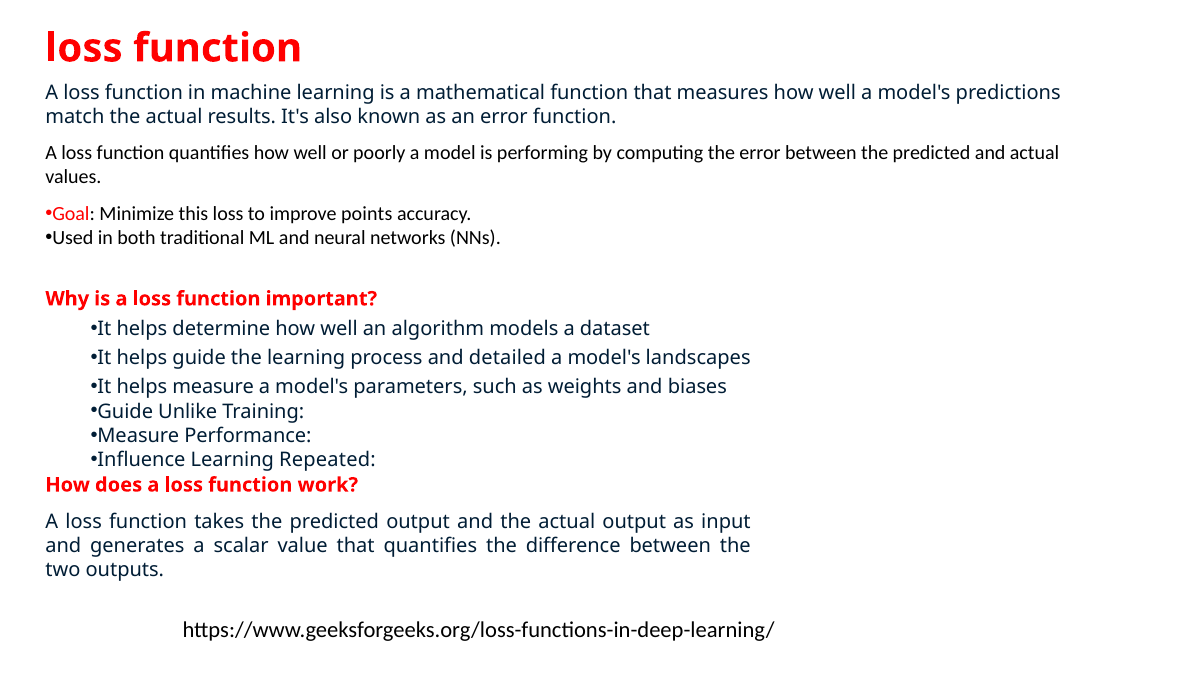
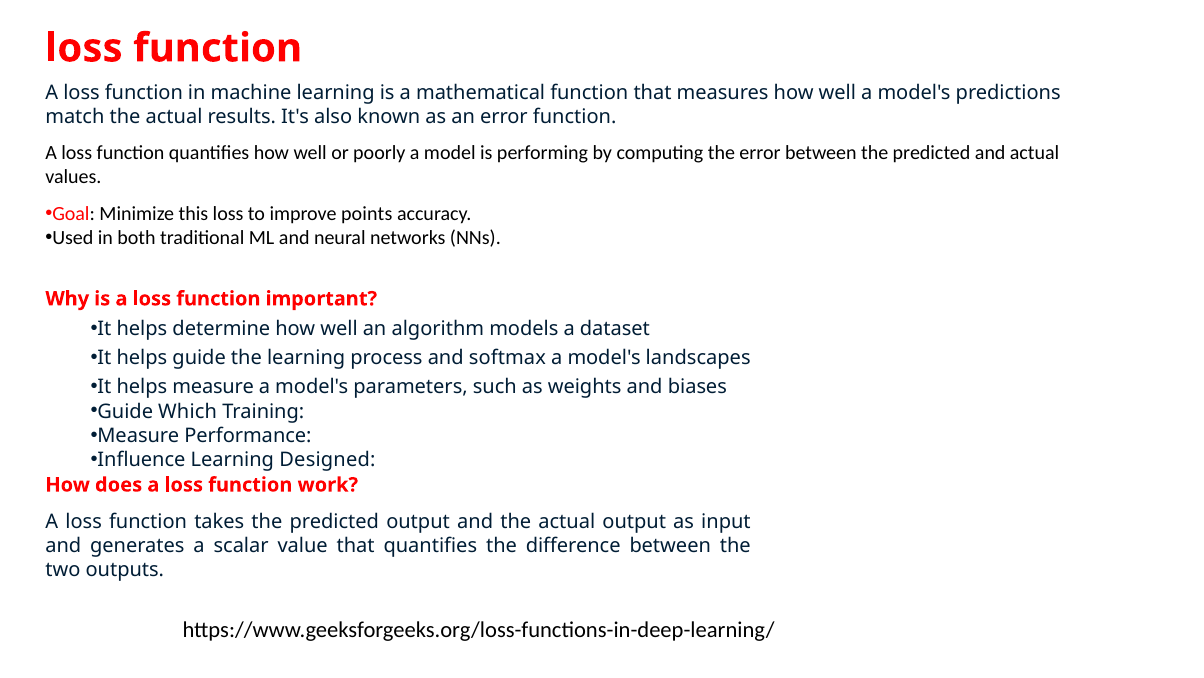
detailed: detailed -> softmax (507, 358)
Unlike: Unlike -> Which (188, 411)
Repeated: Repeated -> Designed (327, 459)
